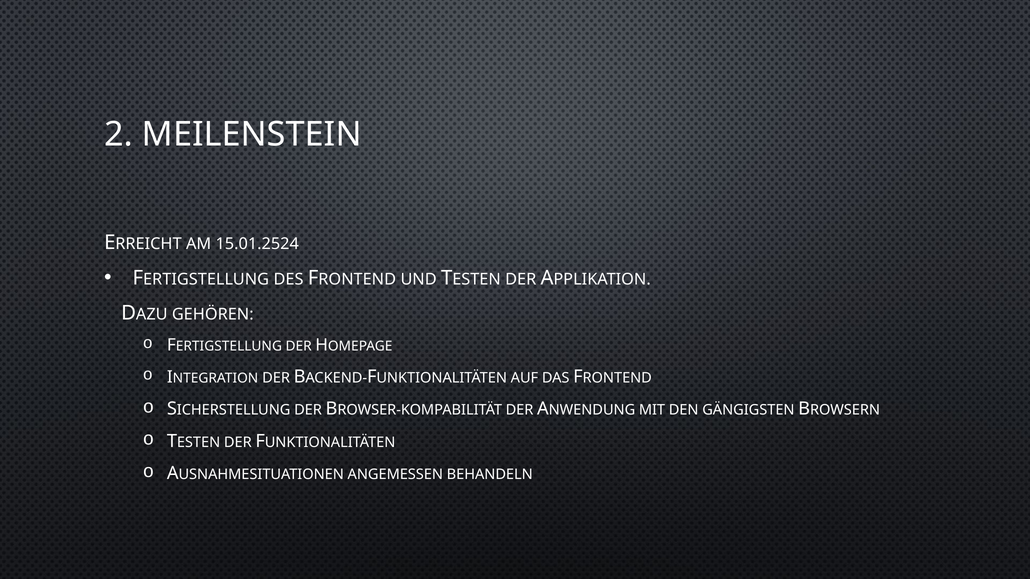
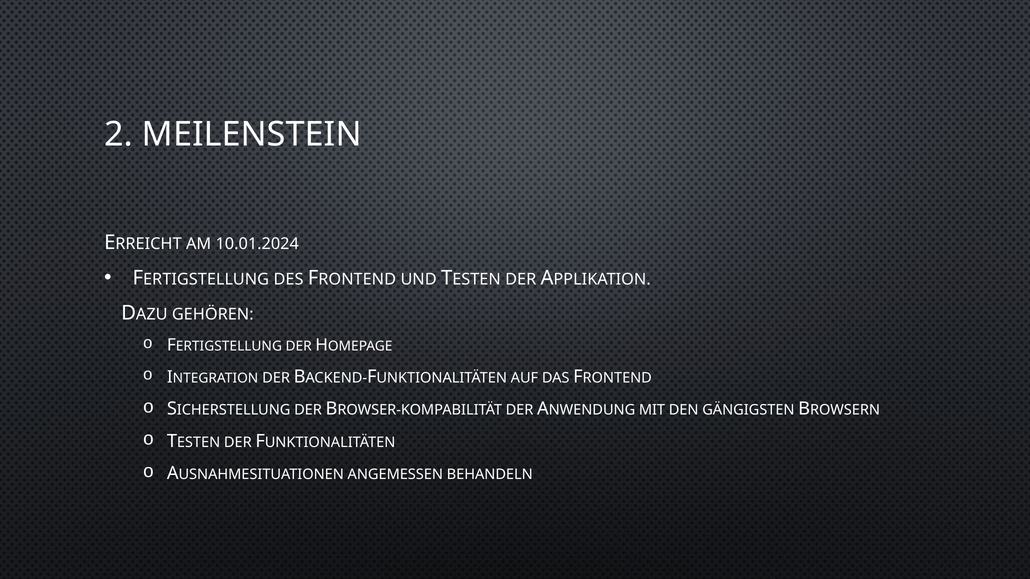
15.01.2524: 15.01.2524 -> 10.01.2024 (257, 244)
